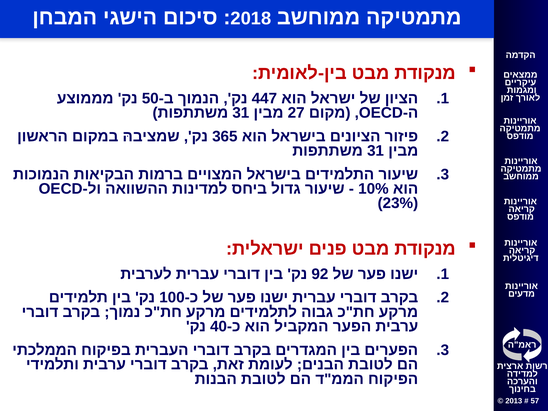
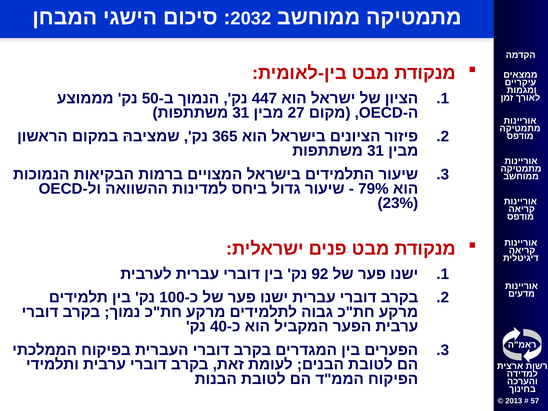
2018: 2018 -> 2032 (251, 18)
10%: 10% -> 79% (373, 189)
